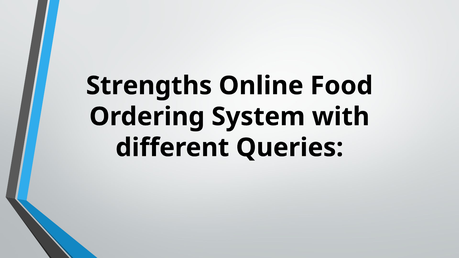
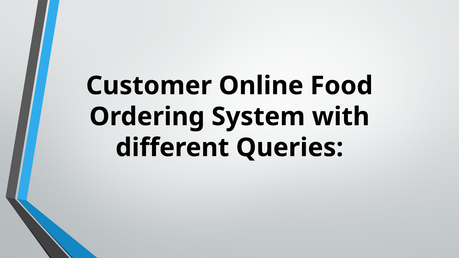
Strengths: Strengths -> Customer (149, 86)
